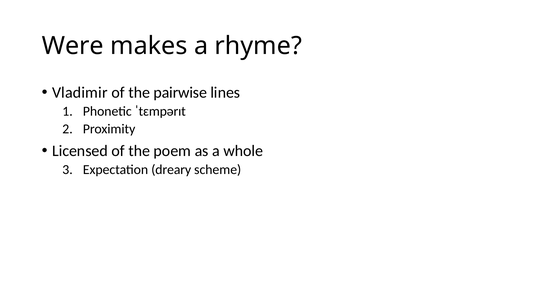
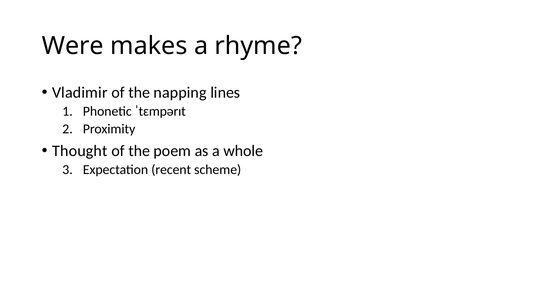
pairwise: pairwise -> napping (180, 93)
Licensed: Licensed -> Thought (80, 151)
dreary: dreary -> recent (171, 170)
